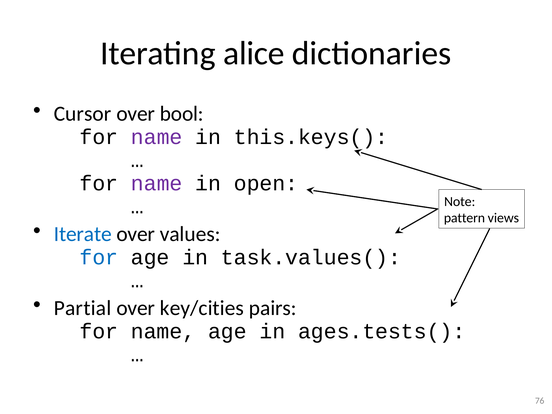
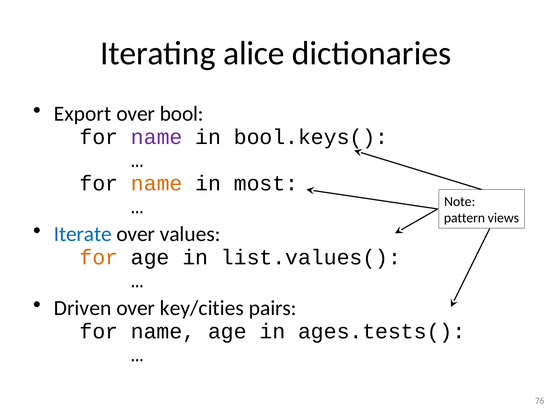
Cursor: Cursor -> Export (83, 114)
this.keys(: this.keys( -> bool.keys( (311, 137)
name colour: purple -> orange (157, 183)
open: open -> most (266, 183)
for colour: blue -> orange (99, 257)
task.values(: task.values( -> list.values( (311, 257)
Partial: Partial -> Driven (83, 308)
